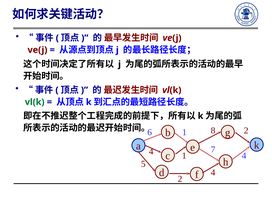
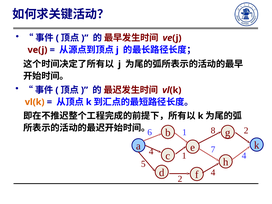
vl(k colour: green -> orange (35, 102)
